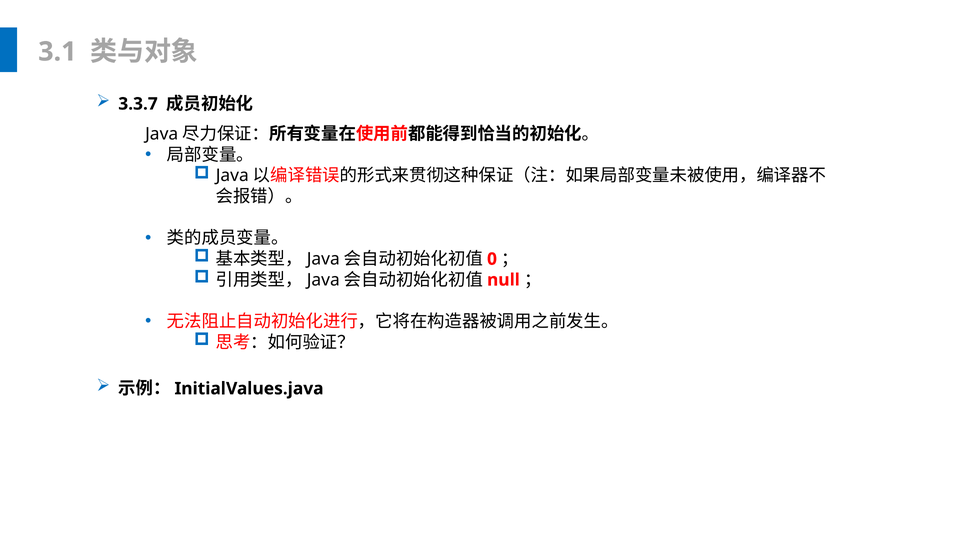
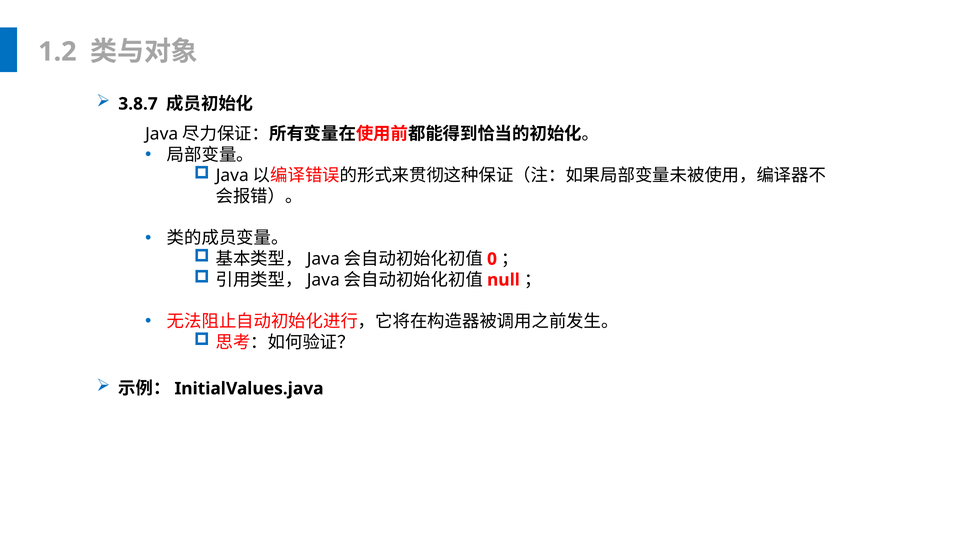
3.1: 3.1 -> 1.2 (57, 52)
3.3.7: 3.3.7 -> 3.8.7 (138, 104)
